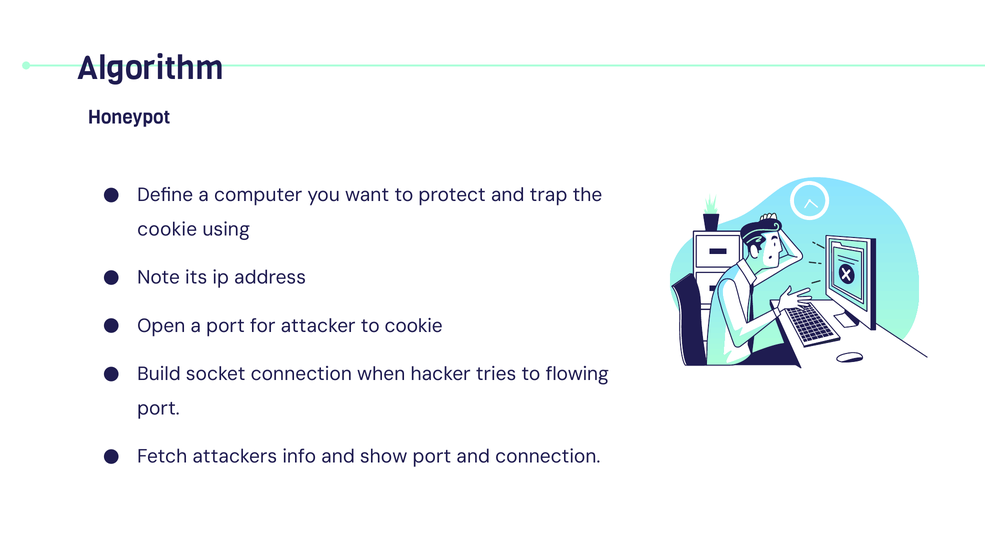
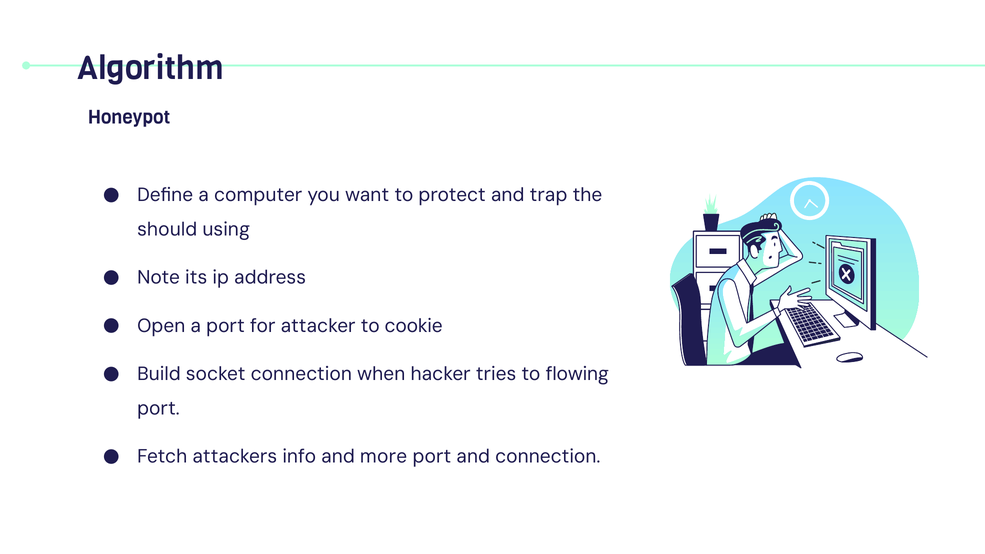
cookie: cookie -> should (167, 229)
show: show -> more (384, 457)
